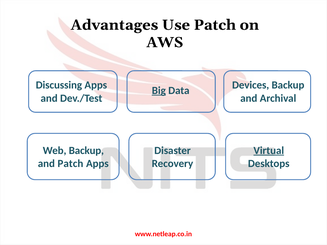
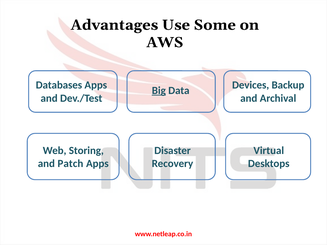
Use Patch: Patch -> Some (215, 25)
Discussing: Discussing -> Databases (59, 85)
Web Backup: Backup -> Storing (86, 151)
Virtual underline: present -> none (269, 151)
